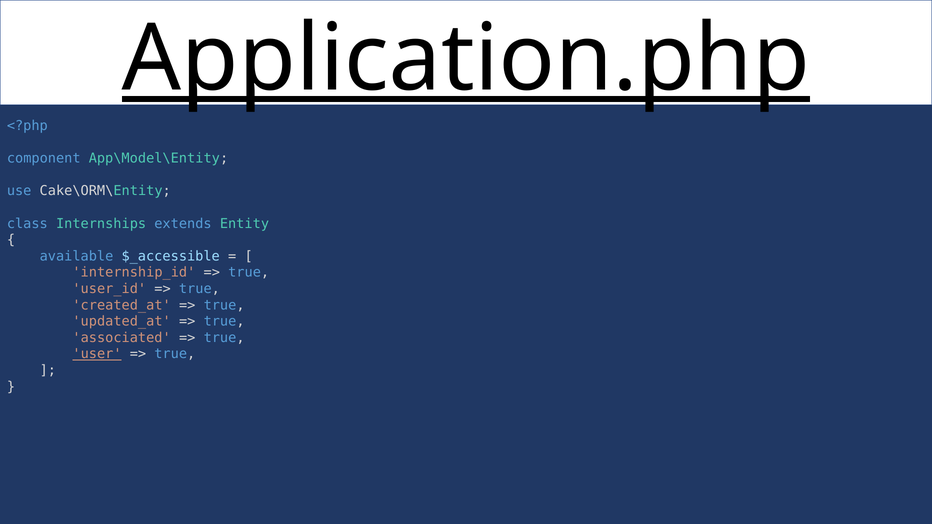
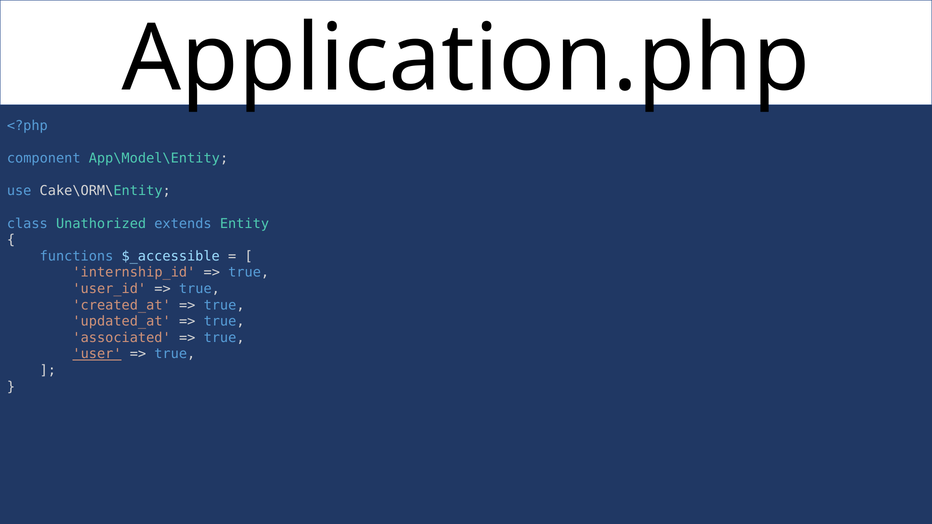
Application.php underline: present -> none (466, 59)
Internships: Internships -> Unathorized (101, 224)
available: available -> functions (76, 256)
